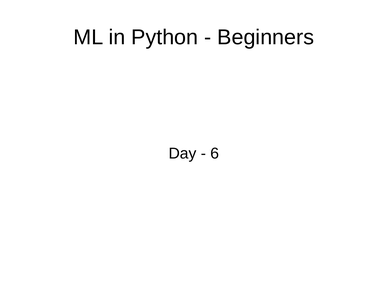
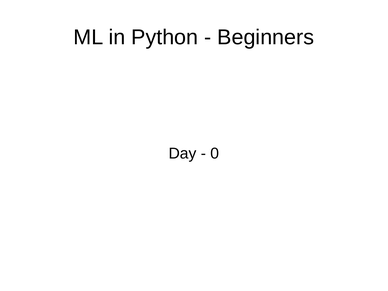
6: 6 -> 0 (215, 154)
